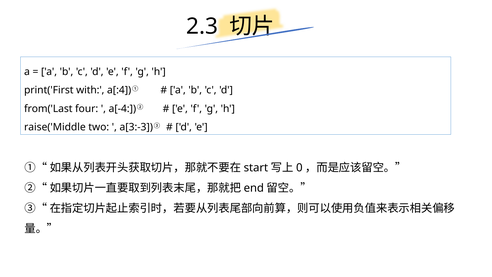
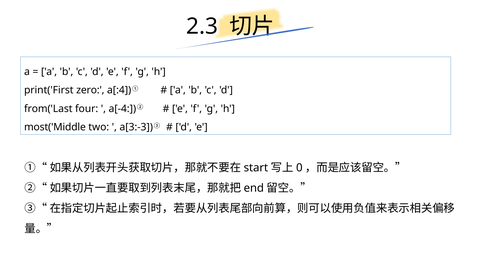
with: with -> zero (90, 90)
raise('Middle: raise('Middle -> most('Middle (55, 127)
